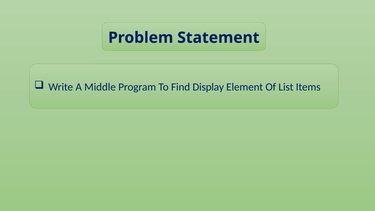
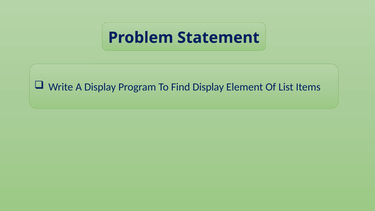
A Middle: Middle -> Display (100, 87)
